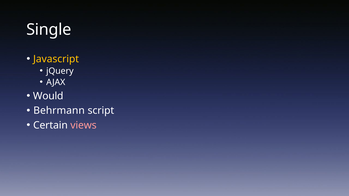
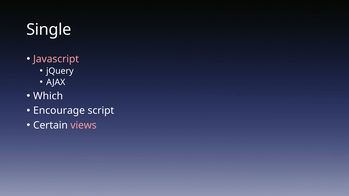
Javascript colour: yellow -> pink (56, 59)
Would: Would -> Which (48, 96)
Behrmann: Behrmann -> Encourage (59, 111)
